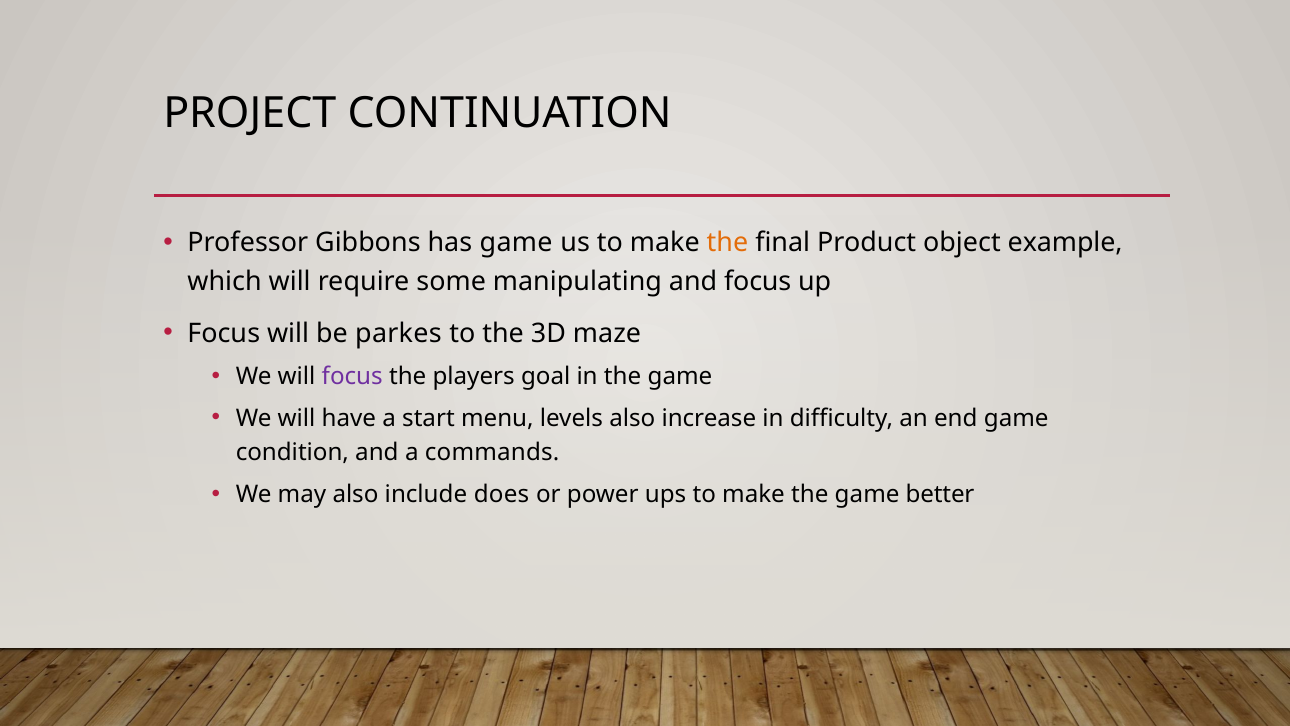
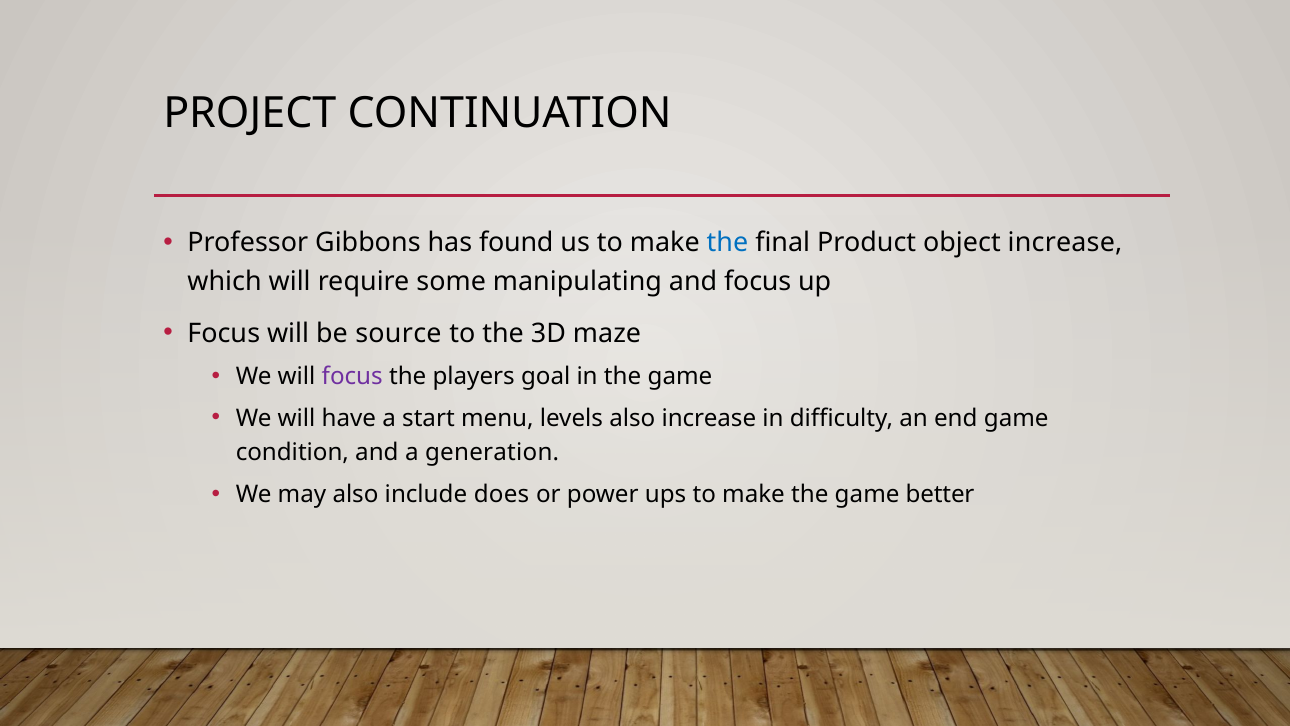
has game: game -> found (516, 243)
the colour: orange -> blue (727, 243)
object example: example -> increase (1065, 243)
parkes: parkes -> source (398, 333)
commands: commands -> generation (492, 453)
